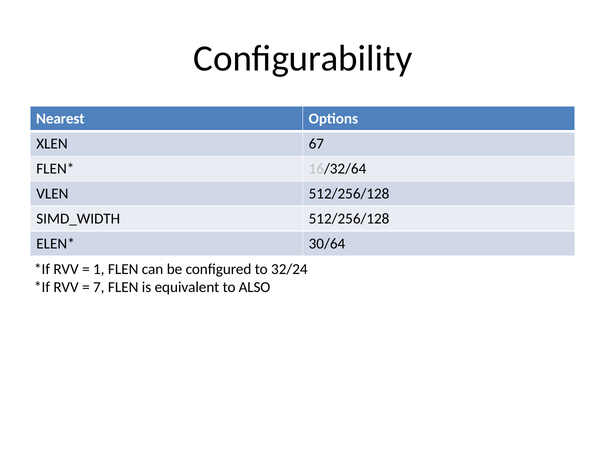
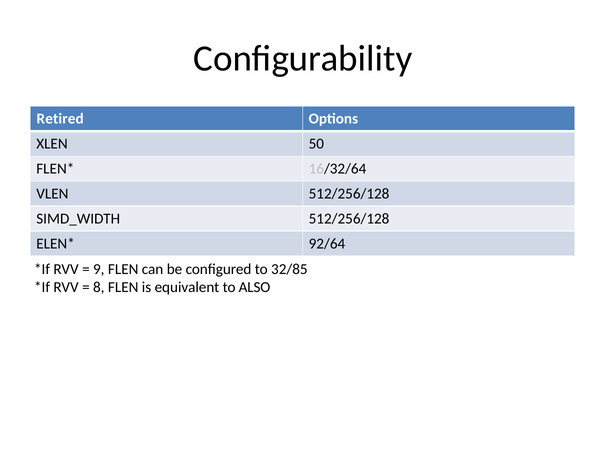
Nearest: Nearest -> Retired (60, 119)
67: 67 -> 50 (316, 143)
30/64: 30/64 -> 92/64 (327, 243)
1: 1 -> 9 (99, 269)
32/24: 32/24 -> 32/85 (289, 269)
7: 7 -> 8 (99, 287)
